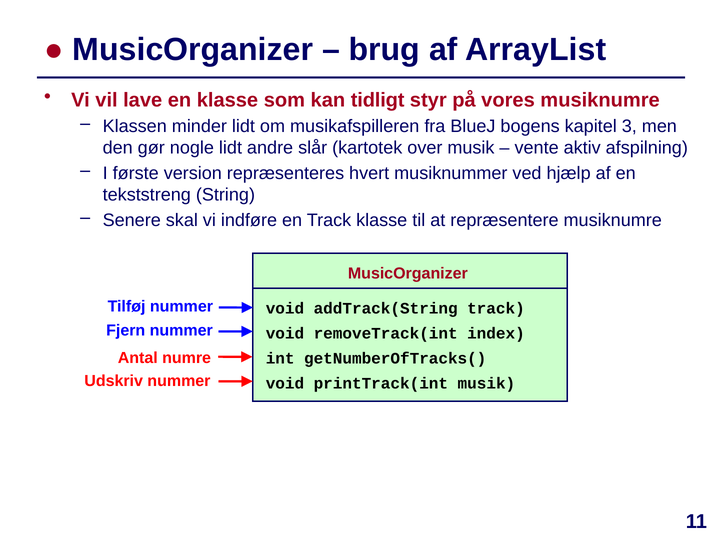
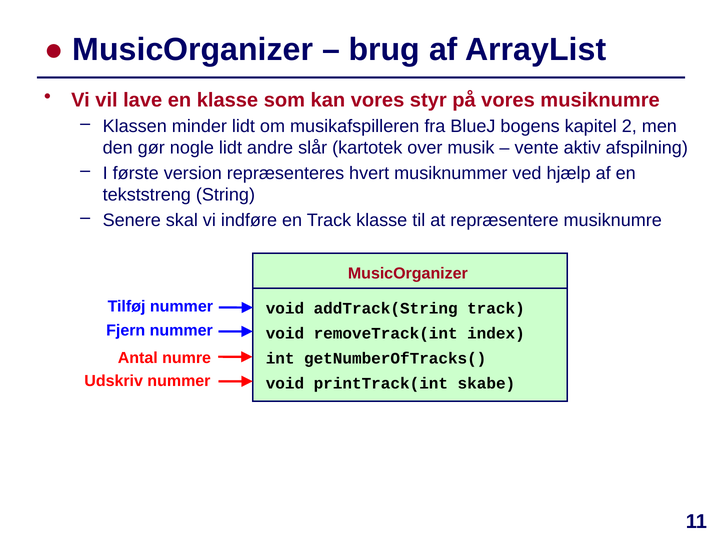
kan tidligt: tidligt -> vores (378, 100)
3: 3 -> 2 (629, 126)
printTrack(int musik: musik -> skabe (486, 384)
